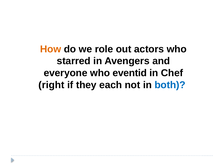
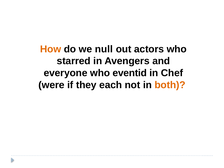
role: role -> null (104, 49)
right: right -> were (51, 85)
both colour: blue -> orange (170, 85)
